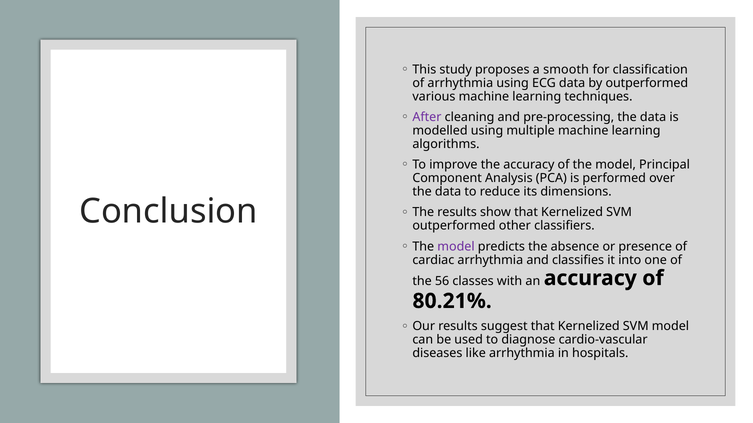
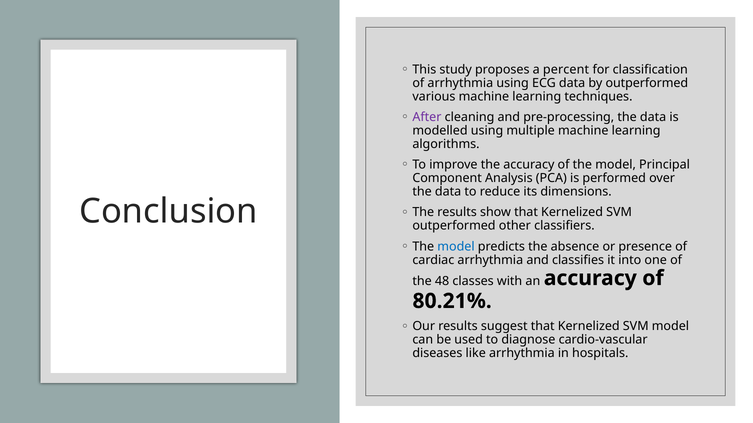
smooth: smooth -> percent (566, 70)
model colour: purple -> blue (456, 247)
56: 56 -> 48 (442, 281)
